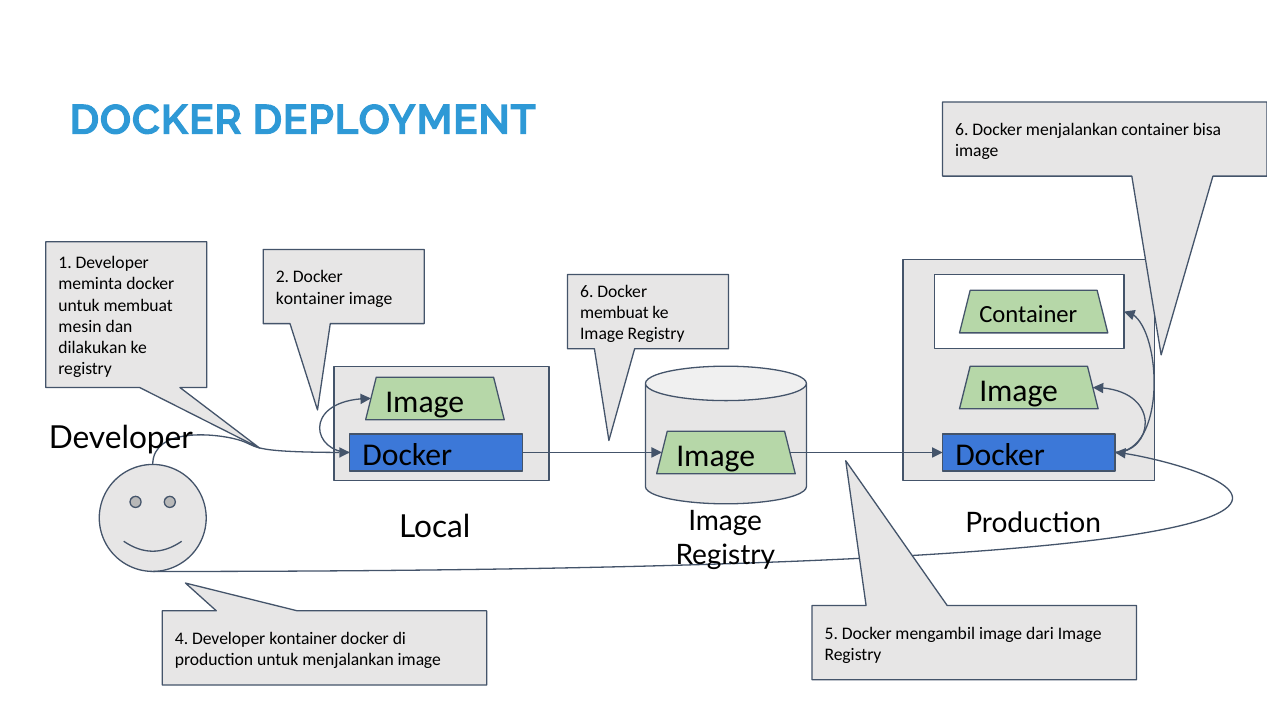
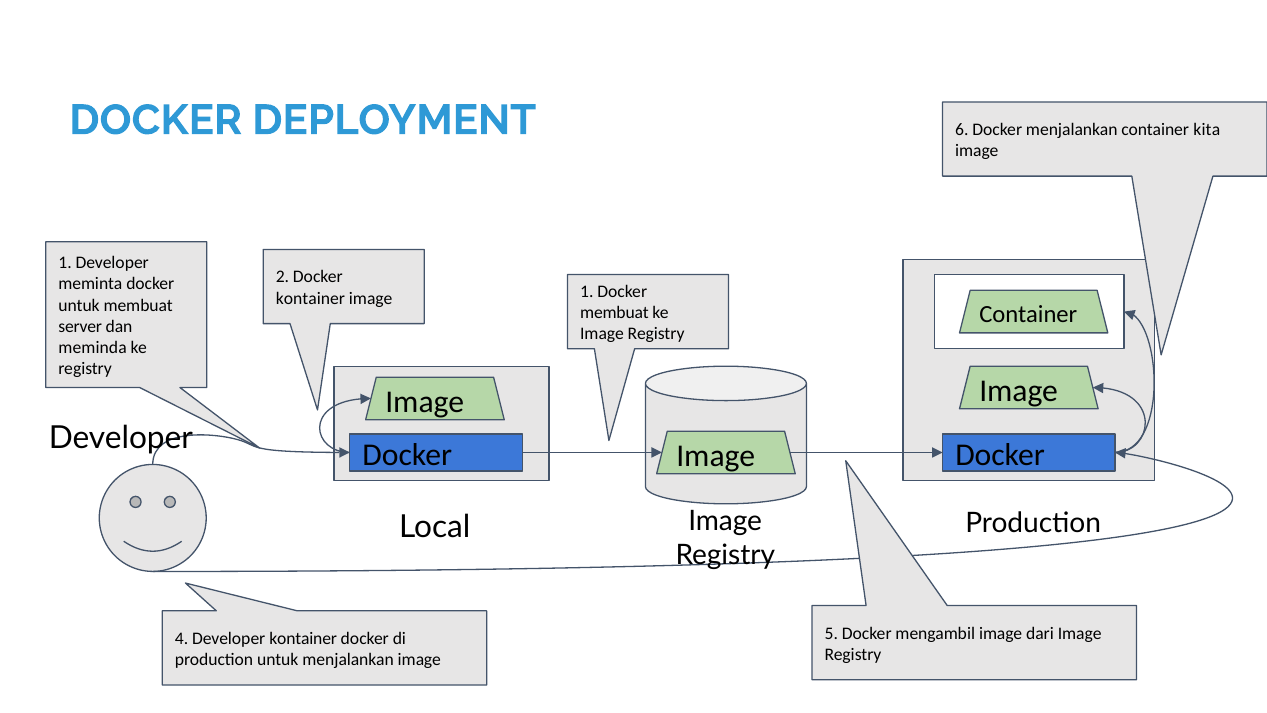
bisa: bisa -> kita (1207, 130)
image 6: 6 -> 1 (587, 292)
mesin: mesin -> server (80, 326)
dilakukan: dilakukan -> meminda (93, 347)
